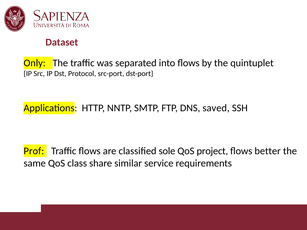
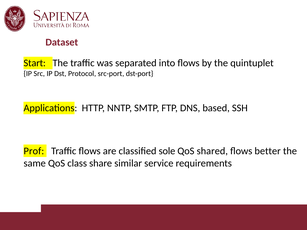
Only: Only -> Start (35, 63)
saved: saved -> based (216, 108)
project: project -> shared (212, 151)
